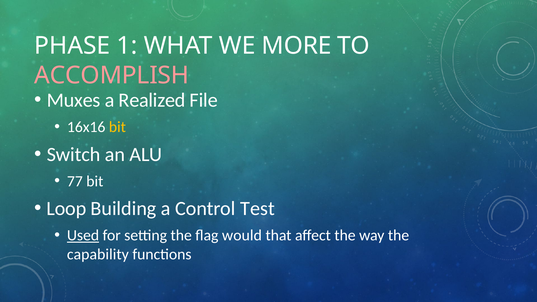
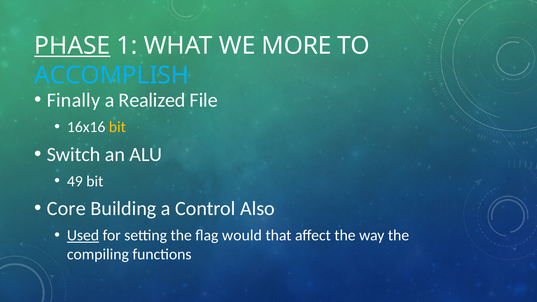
PHASE underline: none -> present (72, 46)
ACCOMPLISH colour: pink -> light blue (112, 75)
Muxes: Muxes -> Finally (73, 100)
77: 77 -> 49 (75, 181)
Loop: Loop -> Core (66, 209)
Test: Test -> Also (257, 209)
capability: capability -> compiling (98, 254)
